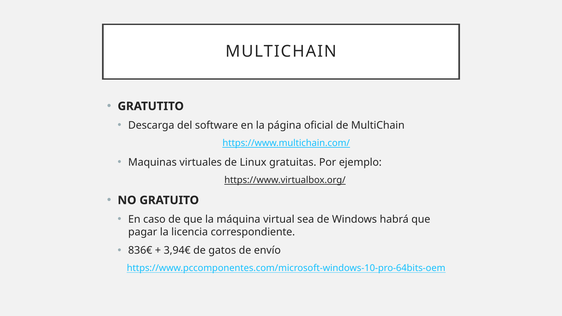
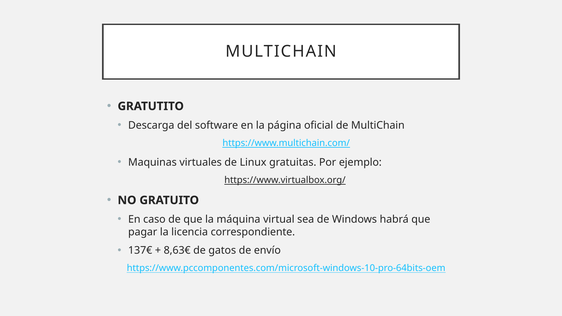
836€: 836€ -> 137€ (140, 251)
3,94€: 3,94€ -> 8,63€ (177, 251)
